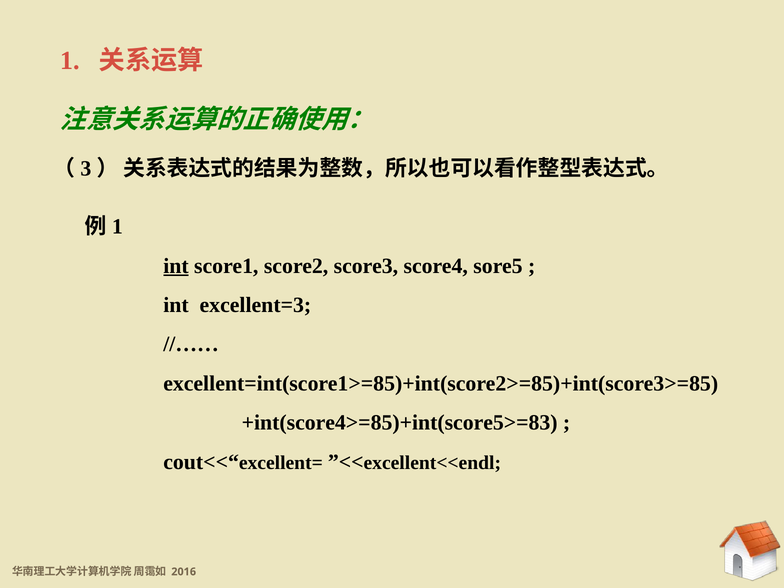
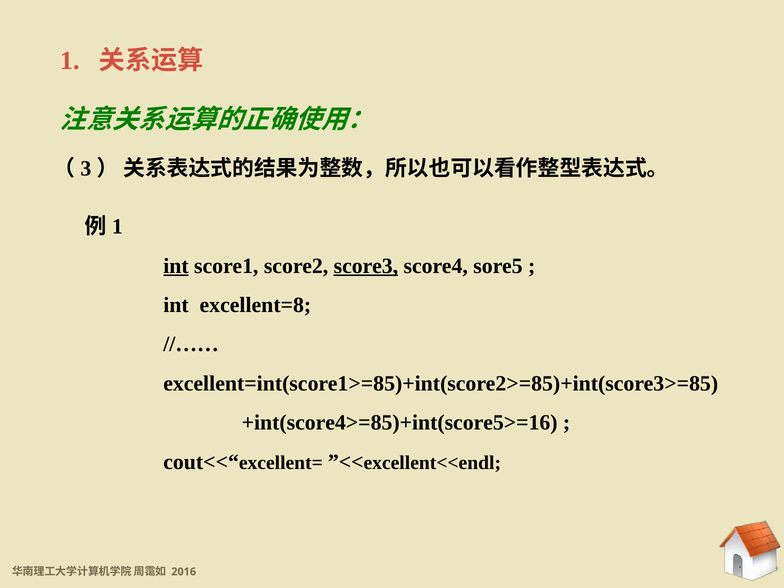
score3 underline: none -> present (366, 266)
excellent=3: excellent=3 -> excellent=8 (255, 305)
+int(score4>=85)+int(score5>=83: +int(score4>=85)+int(score5>=83 -> +int(score4>=85)+int(score5>=16 (400, 423)
